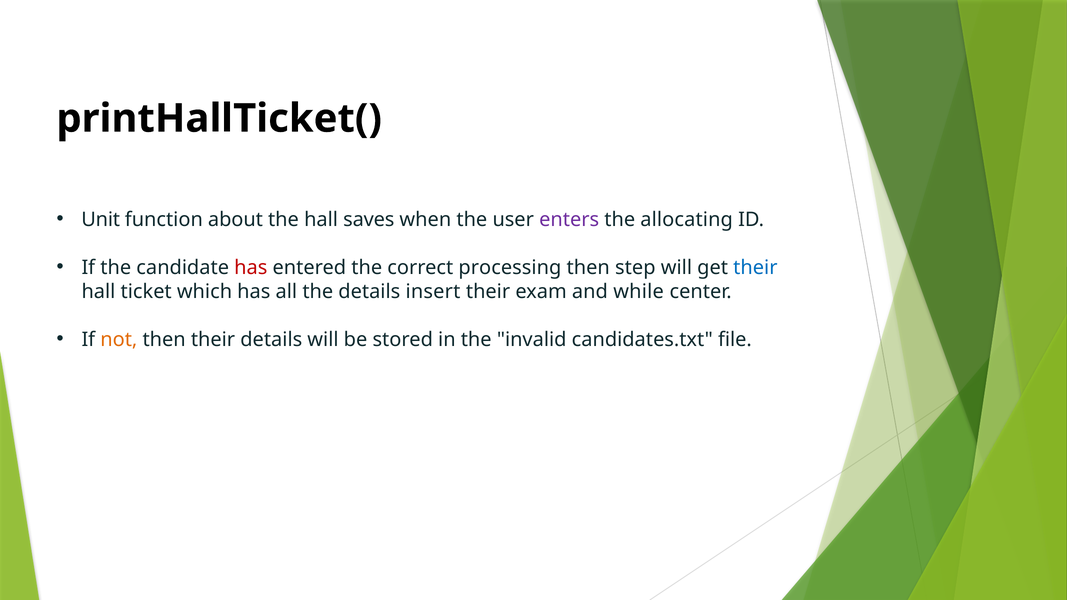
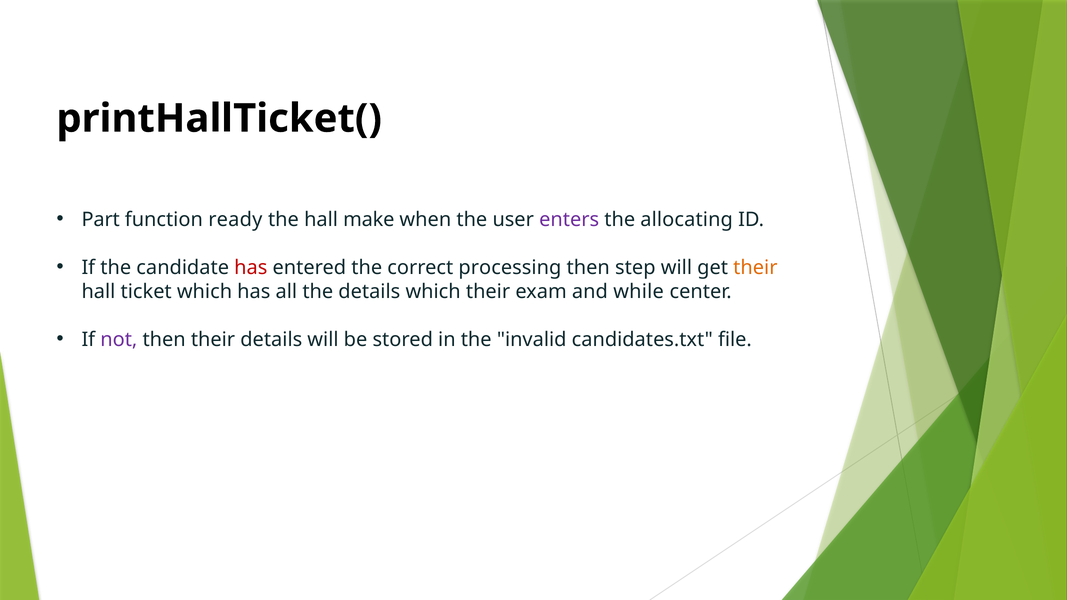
Unit: Unit -> Part (101, 219)
about: about -> ready (235, 219)
saves: saves -> make (369, 219)
their colour: blue -> orange (755, 267)
details insert: insert -> which (433, 292)
not colour: orange -> purple (119, 340)
